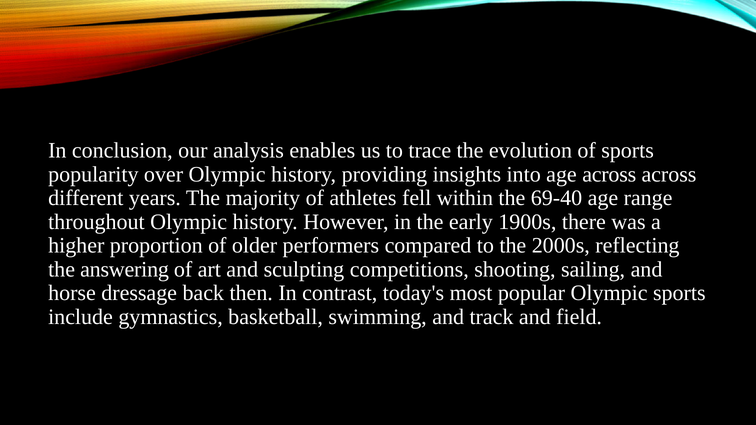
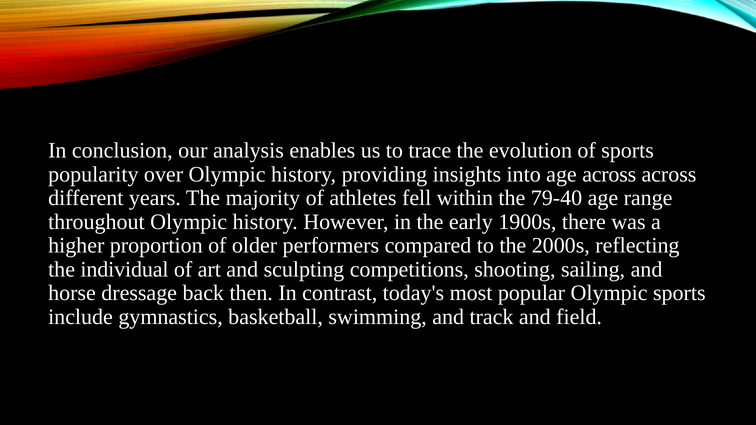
69-40: 69-40 -> 79-40 (556, 198)
answering: answering -> individual (125, 270)
